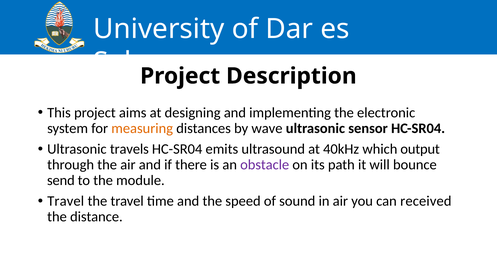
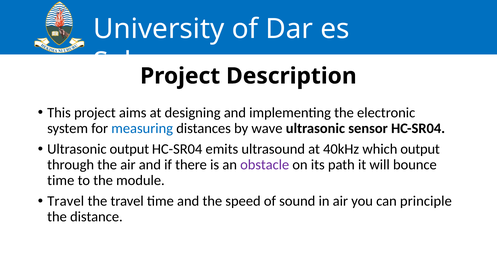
measuring colour: orange -> blue (142, 129)
Ultrasonic travels: travels -> output (129, 149)
send: send -> time (61, 181)
received: received -> principle (426, 202)
